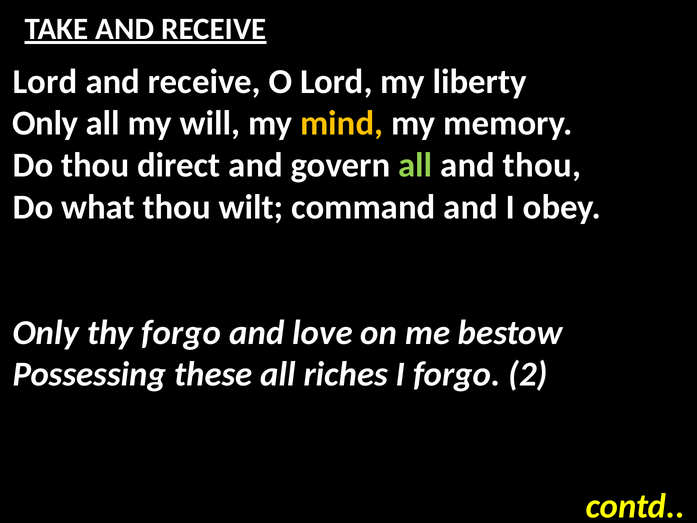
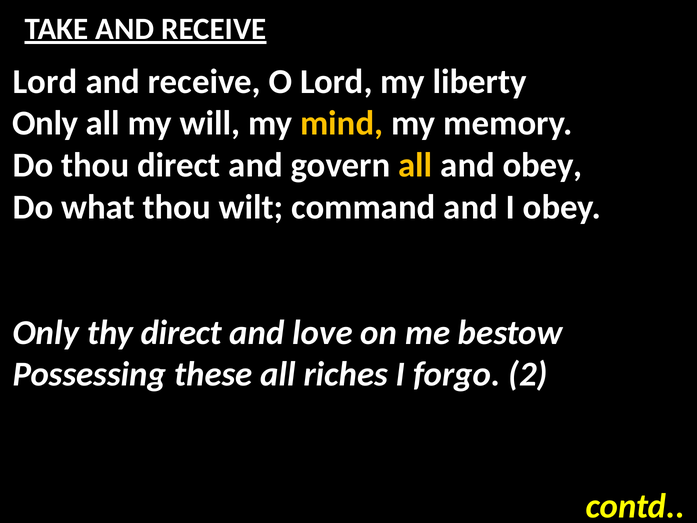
all colour: light green -> yellow (415, 165)
and thou: thou -> obey (543, 165)
thy forgo: forgo -> direct (181, 332)
